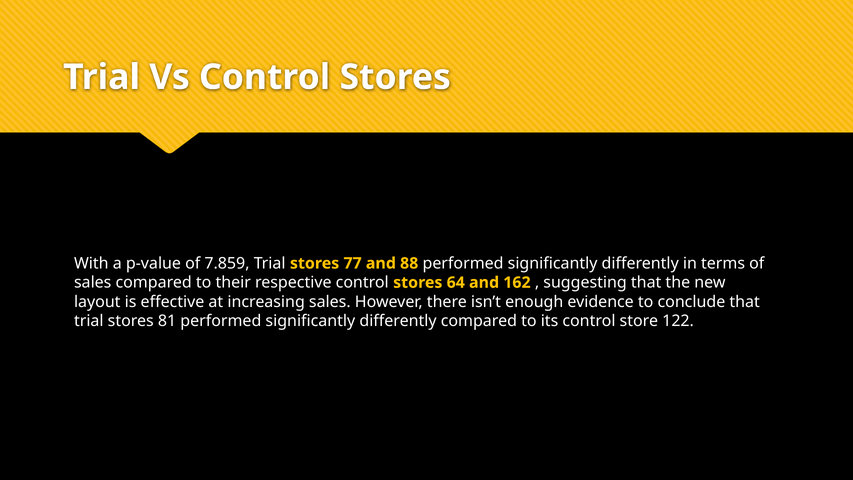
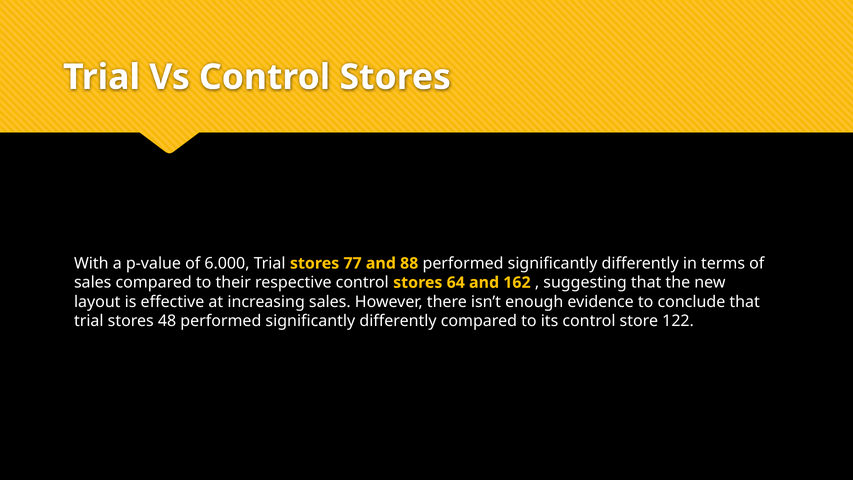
7.859: 7.859 -> 6.000 (227, 263)
81: 81 -> 48 (167, 321)
